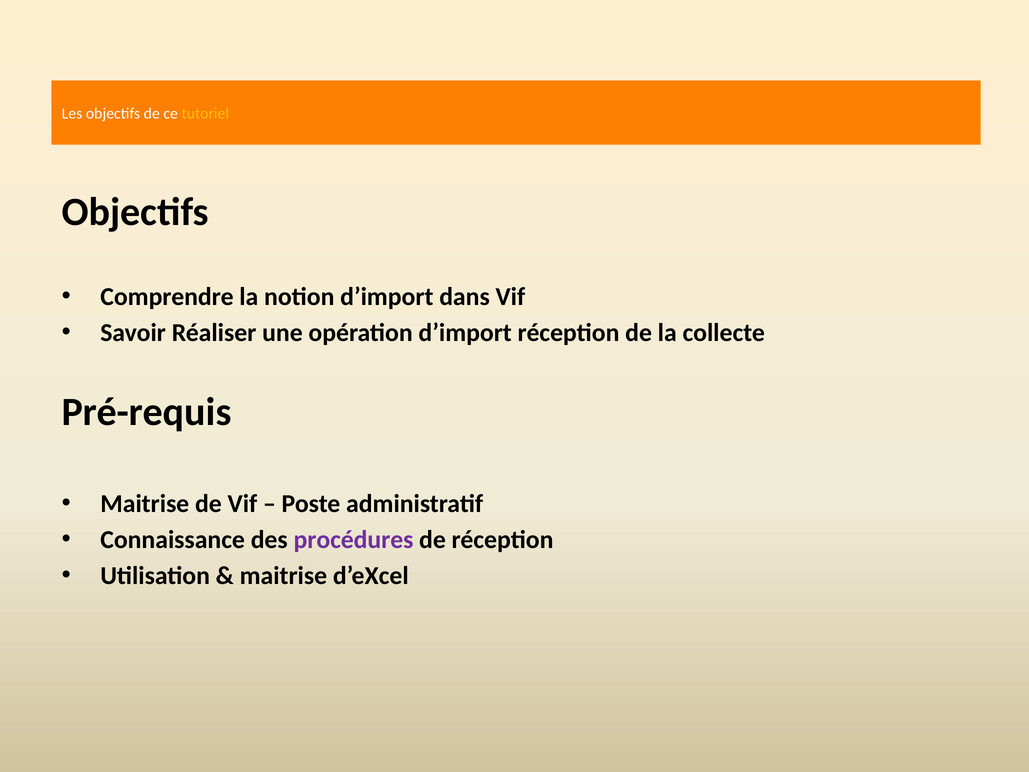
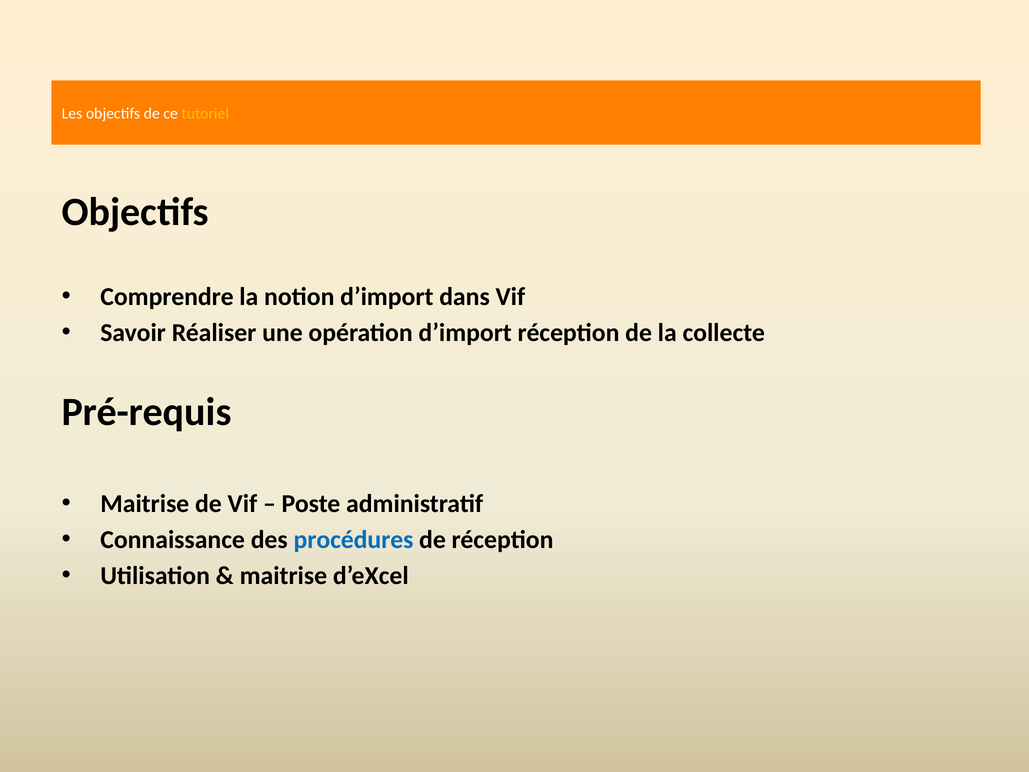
procédures colour: purple -> blue (353, 539)
